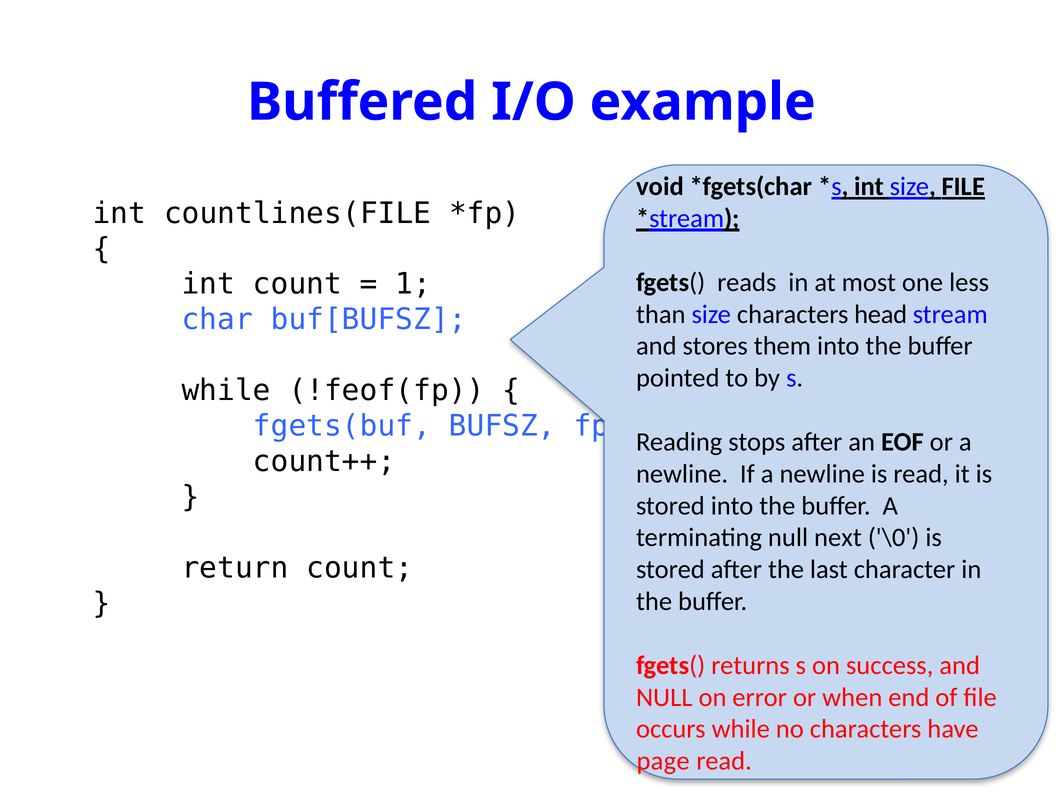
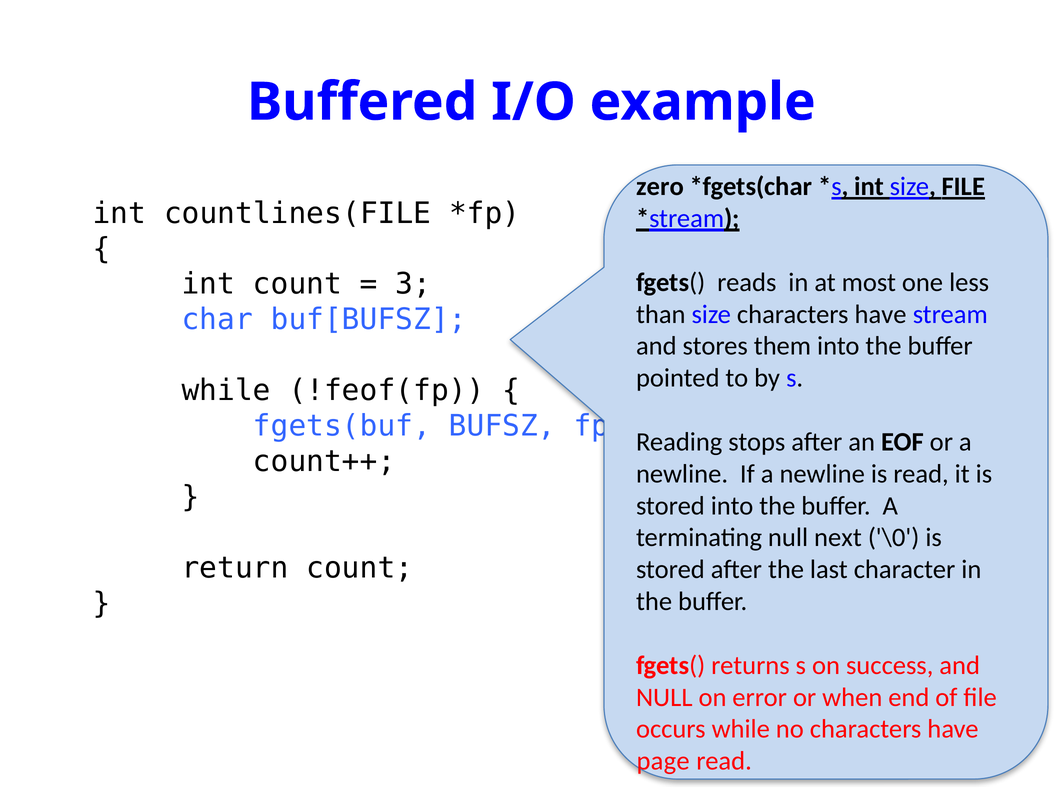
void: void -> zero (660, 186)
1: 1 -> 3 (413, 284)
size characters head: head -> have (881, 314)
